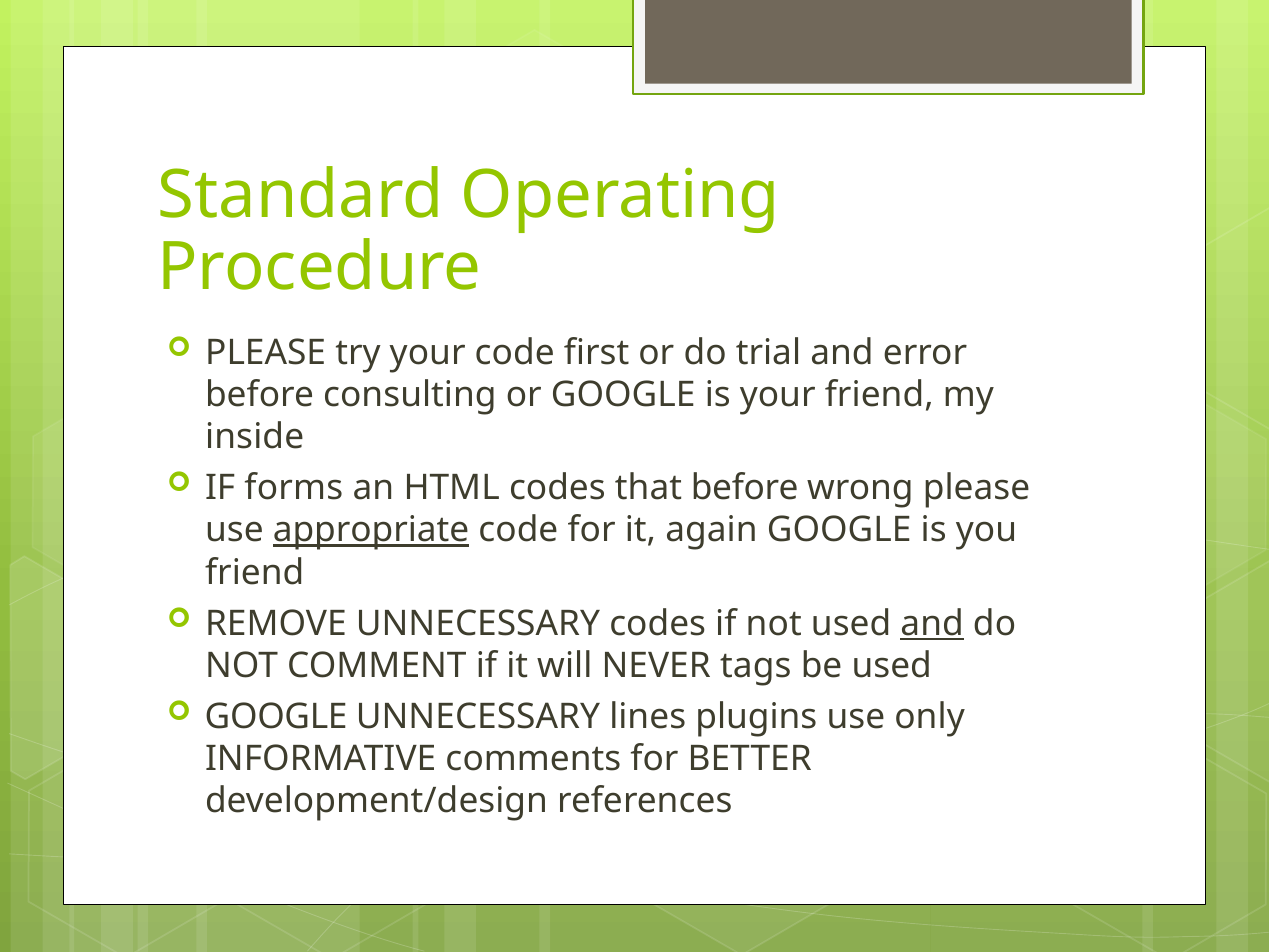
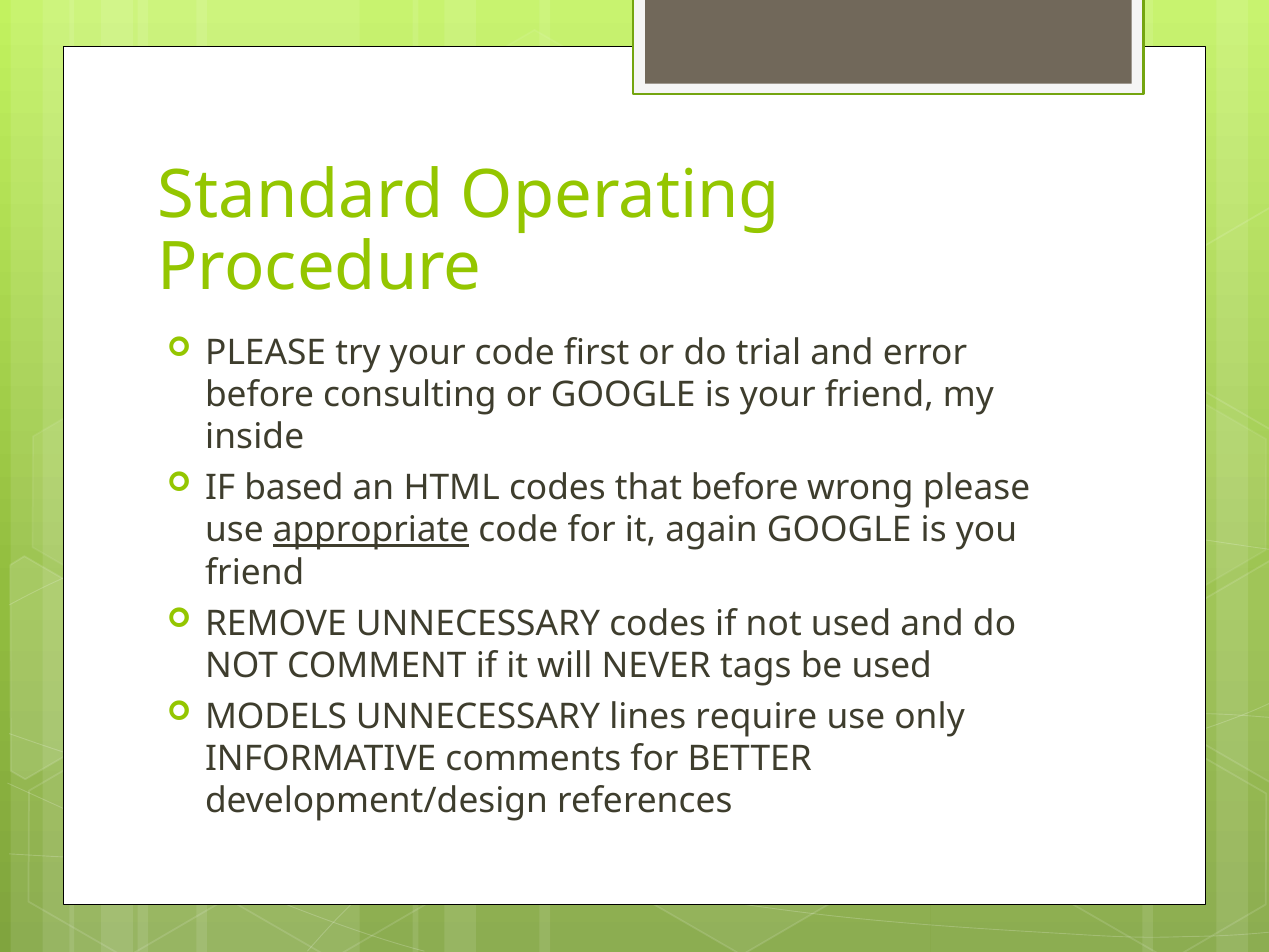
forms: forms -> based (294, 488)
and underline: present -> none (932, 623)
GOOGLE: GOOGLE -> MODELS (276, 716)
plugins: plugins -> require (756, 716)
